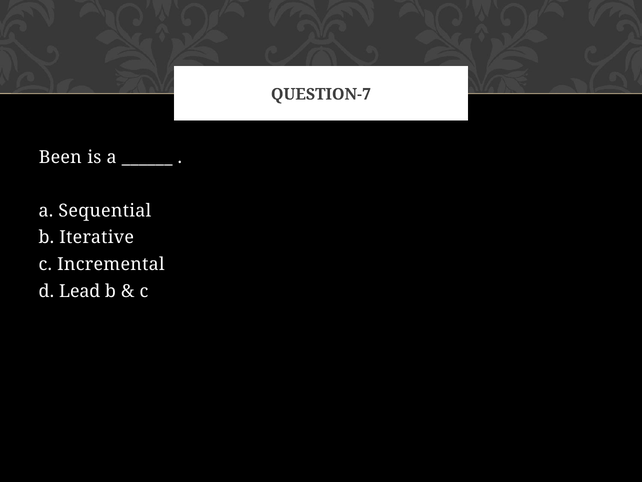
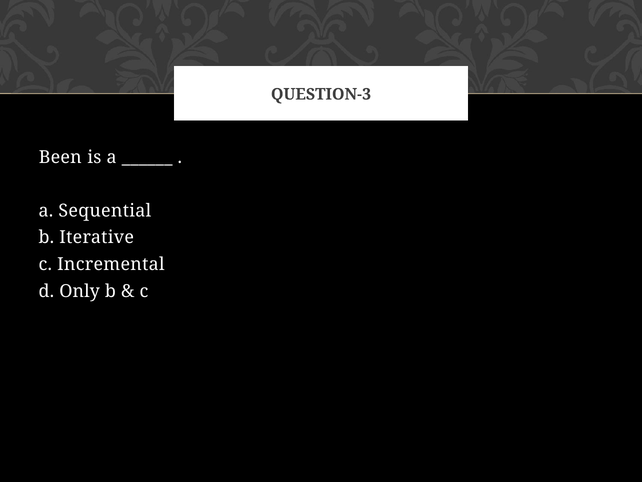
QUESTION-7: QUESTION-7 -> QUESTION-3 (321, 94)
Lead: Lead -> Only (80, 291)
